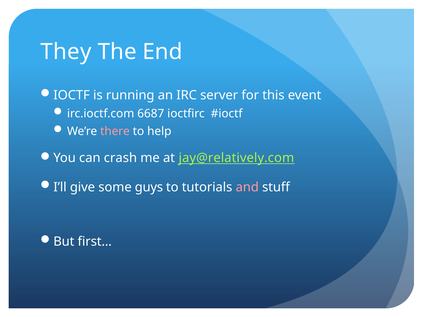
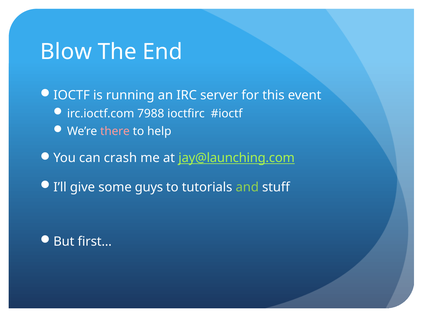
They: They -> Blow (66, 52)
6687: 6687 -> 7988 (151, 114)
jay@relatively.com: jay@relatively.com -> jay@launching.com (237, 158)
and colour: pink -> light green (247, 187)
